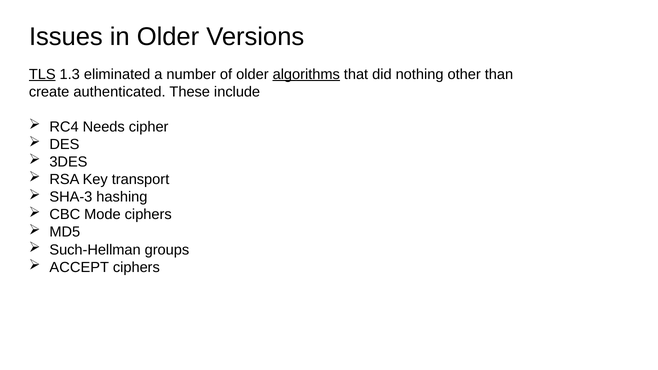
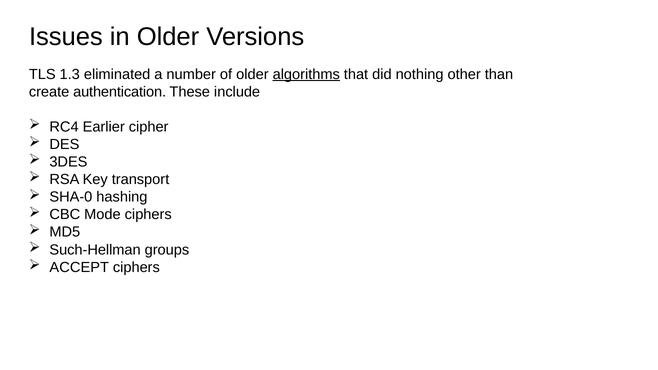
TLS underline: present -> none (42, 74)
authenticated: authenticated -> authentication (120, 92)
Needs: Needs -> Earlier (104, 127)
SHA-3: SHA-3 -> SHA-0 (71, 197)
